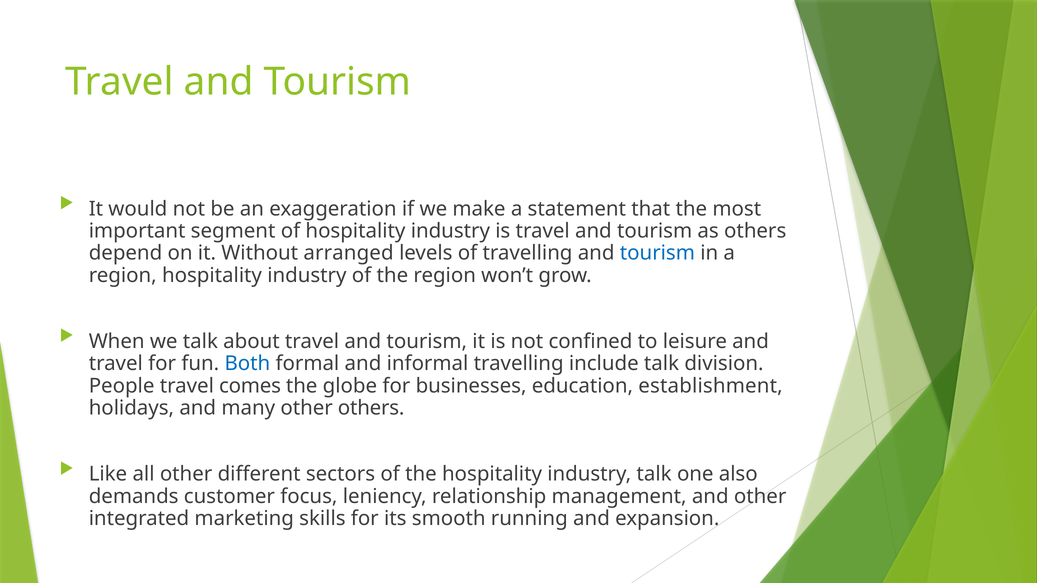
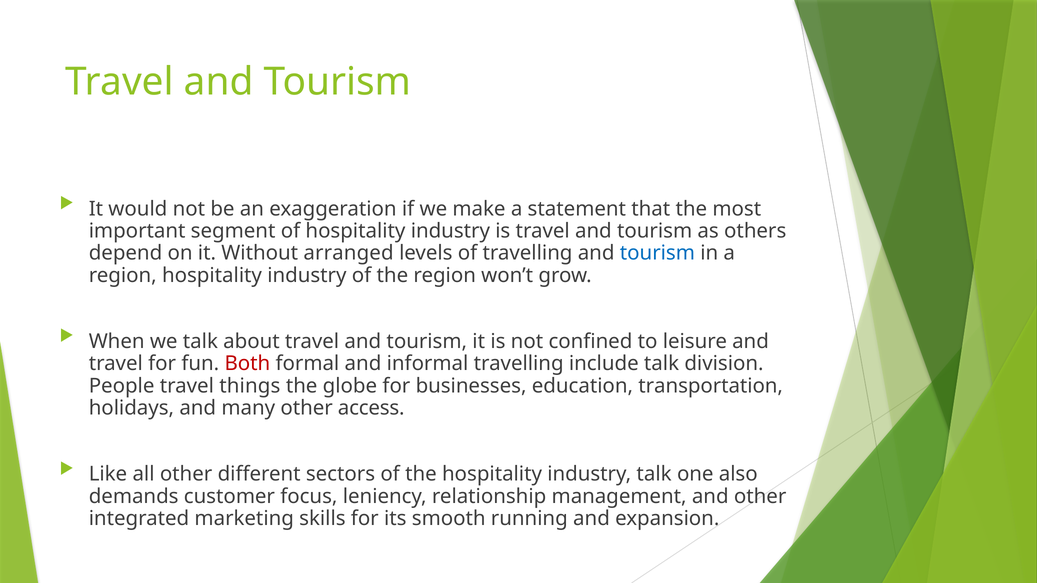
Both colour: blue -> red (247, 364)
comes: comes -> things (250, 386)
establishment: establishment -> transportation (711, 386)
other others: others -> access (371, 408)
